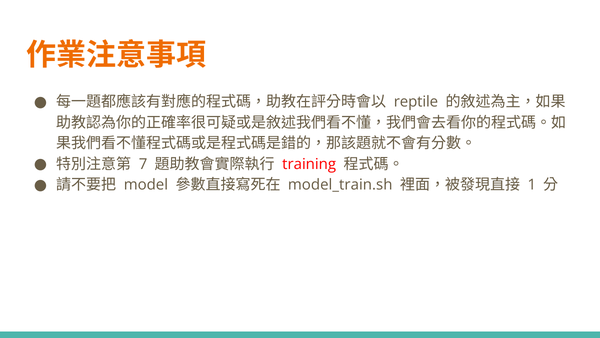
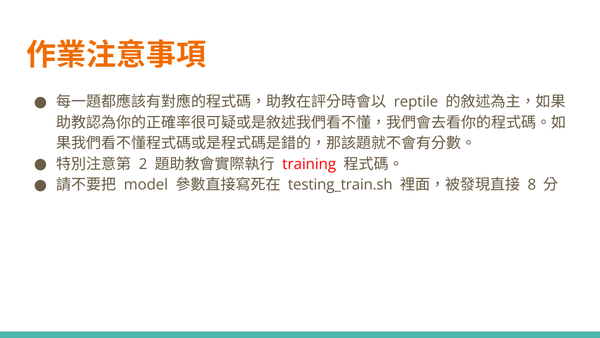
7: 7 -> 2 (143, 164)
model_train.sh: model_train.sh -> testing_train.sh (340, 185)
1: 1 -> 8 (532, 185)
